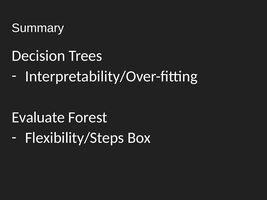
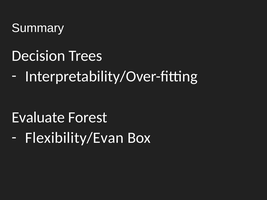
Flexibility/Steps: Flexibility/Steps -> Flexibility/Evan (74, 138)
